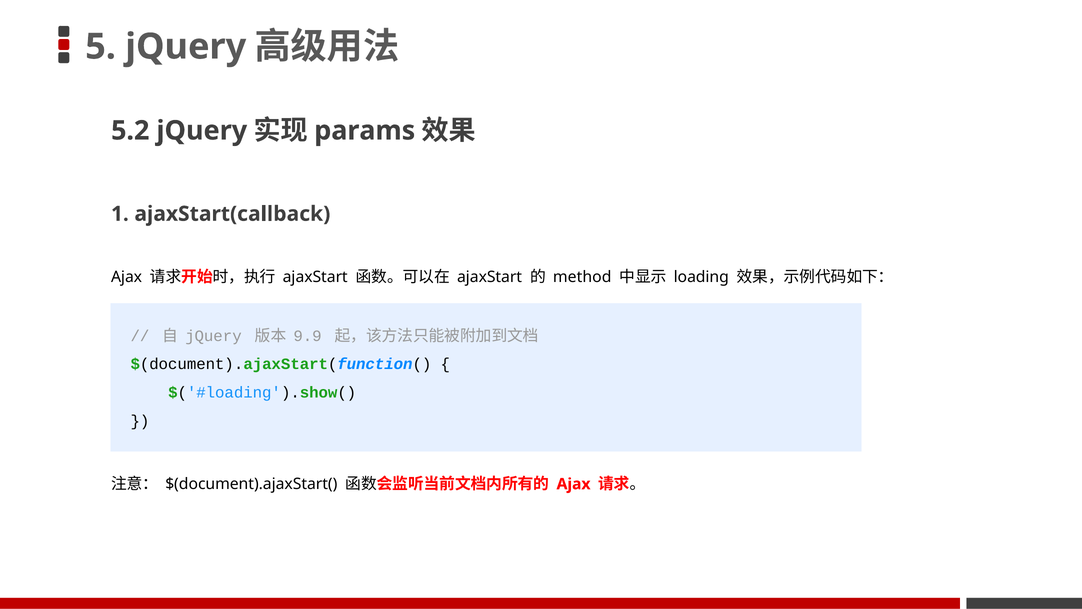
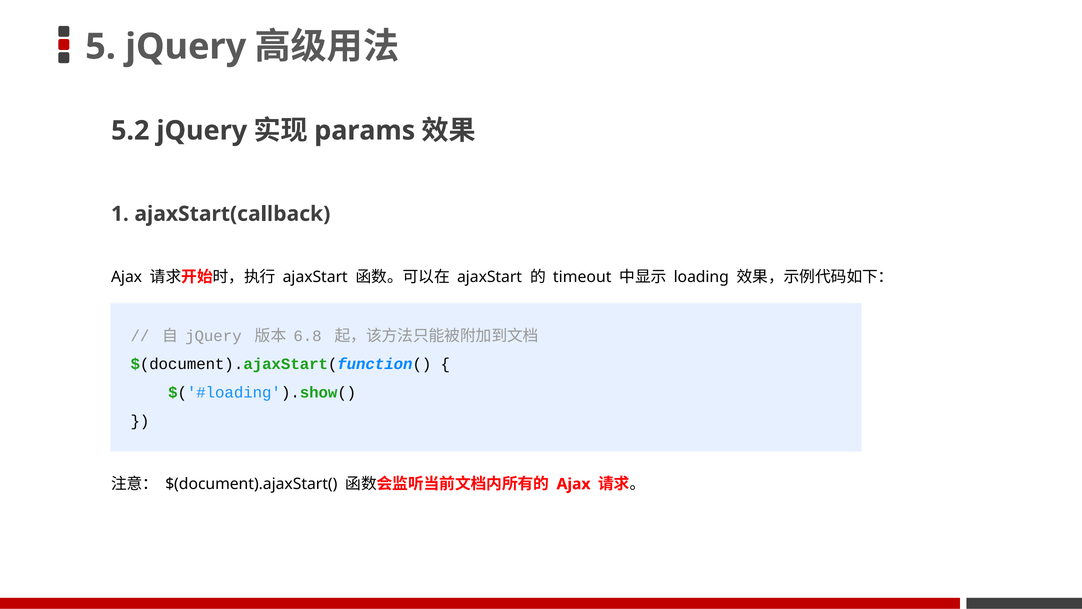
method: method -> timeout (582, 277)
9.9: 9.9 -> 6.8 (307, 336)
